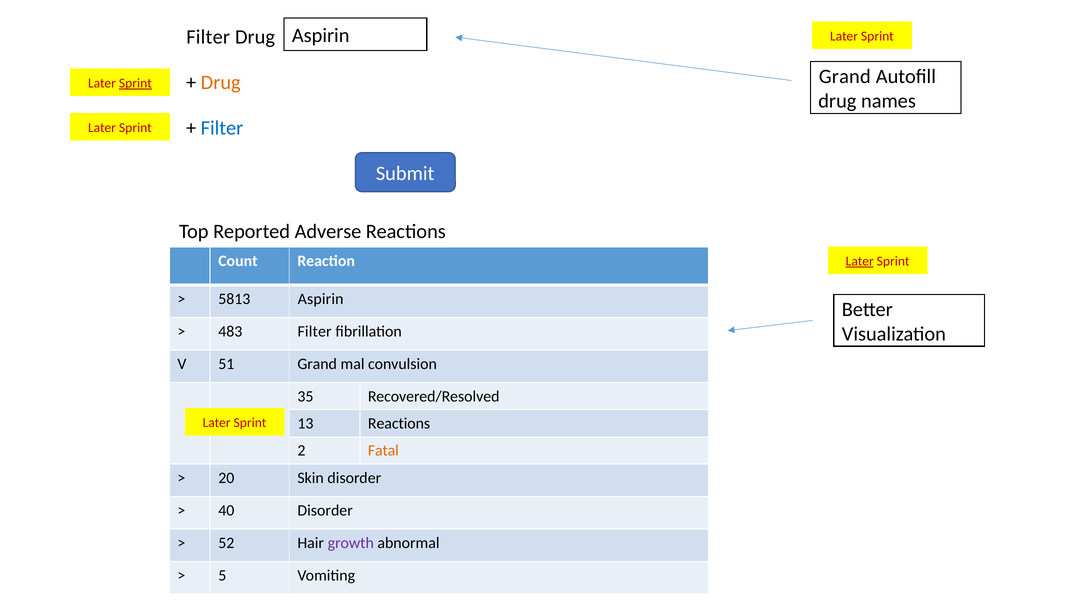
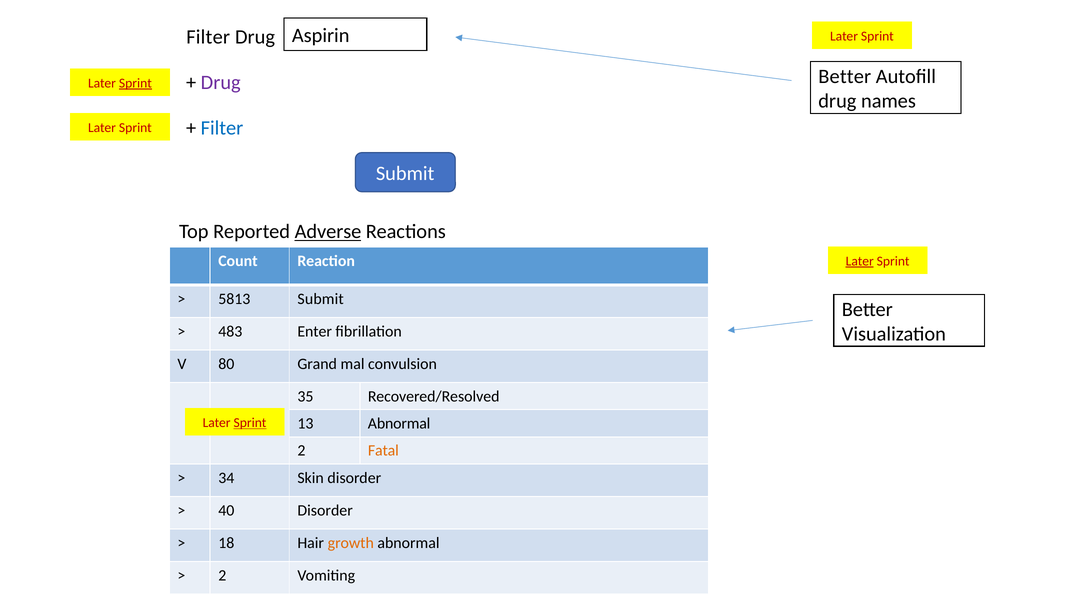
Grand: Grand -> Better (845, 77)
Drug colour: orange -> purple (221, 82)
Adverse underline: none -> present (328, 232)
5813 Aspirin: Aspirin -> Submit (321, 299)
483 Filter: Filter -> Enter (315, 331)
51: 51 -> 80 (226, 364)
13 Reactions: Reactions -> Abnormal (399, 424)
Sprint underline: none -> present (250, 423)
20: 20 -> 34 (226, 478)
52: 52 -> 18 (226, 543)
growth colour: purple -> orange (351, 543)
5: 5 -> 2 (222, 575)
